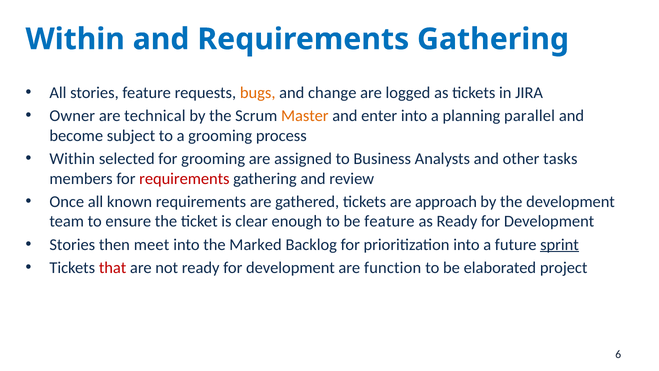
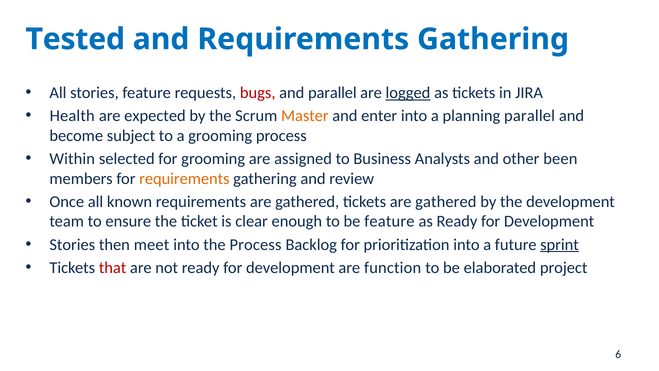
Within: Within -> Tested (75, 39)
bugs colour: orange -> red (258, 93)
and change: change -> parallel (332, 93)
logged underline: none -> present (408, 93)
Owner: Owner -> Health (72, 116)
technical: technical -> expected (155, 116)
tasks: tasks -> been (560, 159)
requirements colour: red -> orange (184, 178)
tickets are approach: approach -> gathered (446, 202)
the Marked: Marked -> Process (255, 244)
